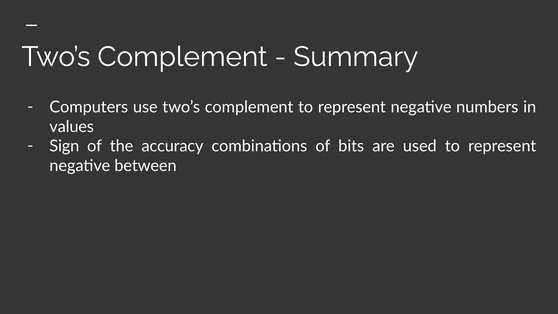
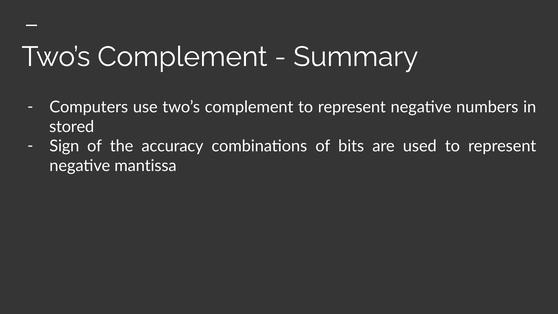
values: values -> stored (72, 127)
between: between -> mantissa (145, 166)
